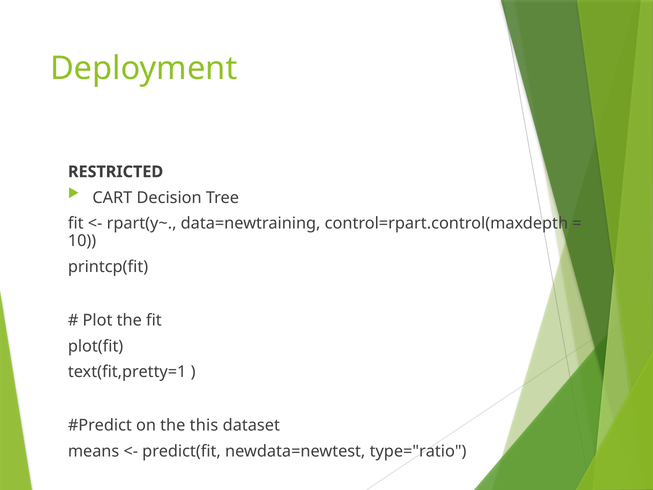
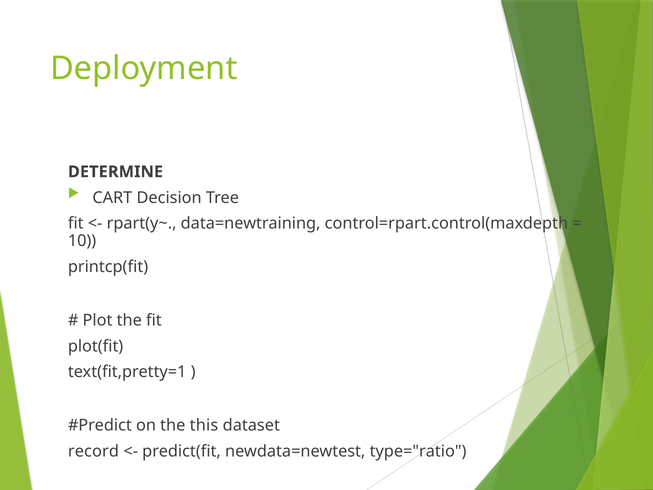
RESTRICTED: RESTRICTED -> DETERMINE (115, 172)
means: means -> record (93, 451)
